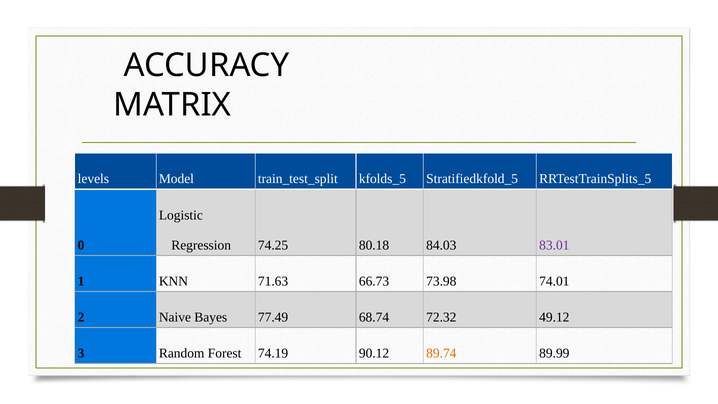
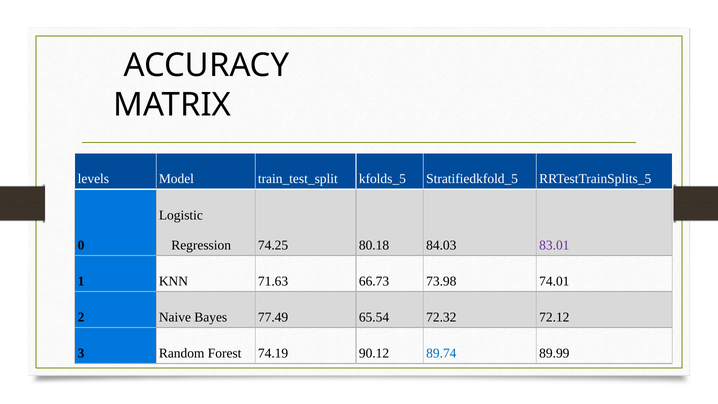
68.74: 68.74 -> 65.54 (374, 317)
49.12: 49.12 -> 72.12 (554, 317)
89.74 colour: orange -> blue (441, 353)
